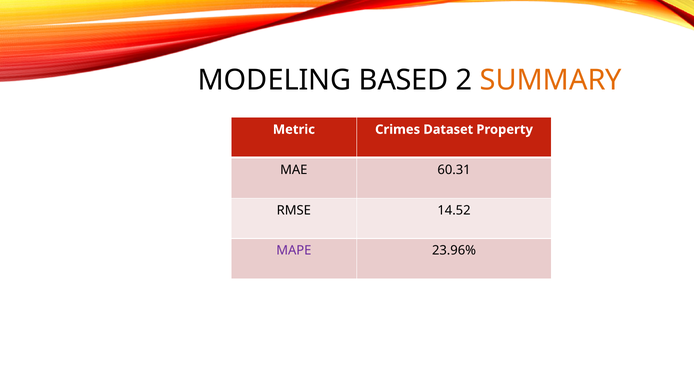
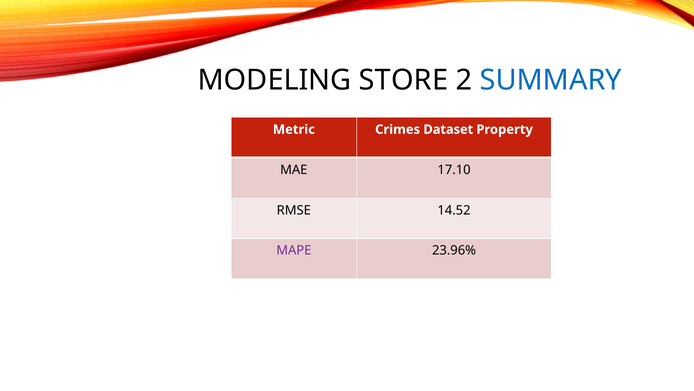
BASED: BASED -> STORE (404, 80)
SUMMARY colour: orange -> blue (551, 80)
60.31: 60.31 -> 17.10 (454, 170)
